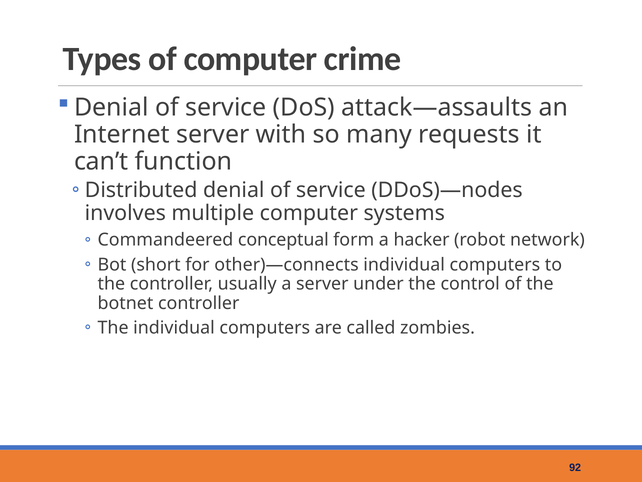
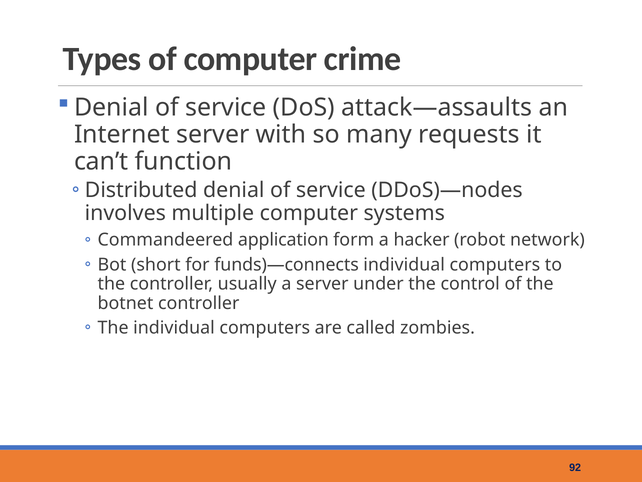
conceptual: conceptual -> application (283, 240)
other)—connects: other)—connects -> funds)—connects (287, 264)
